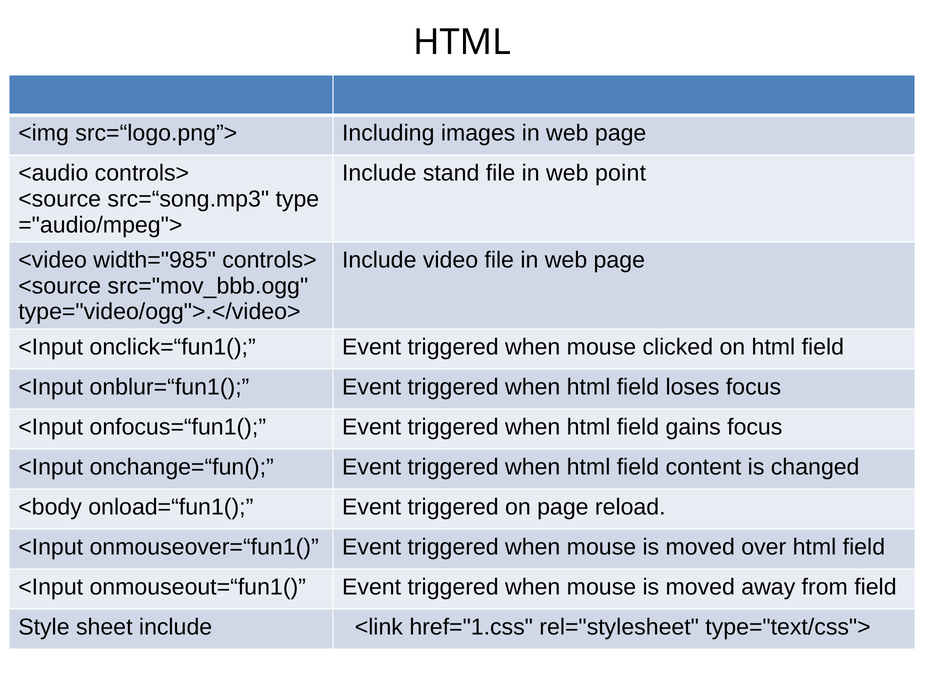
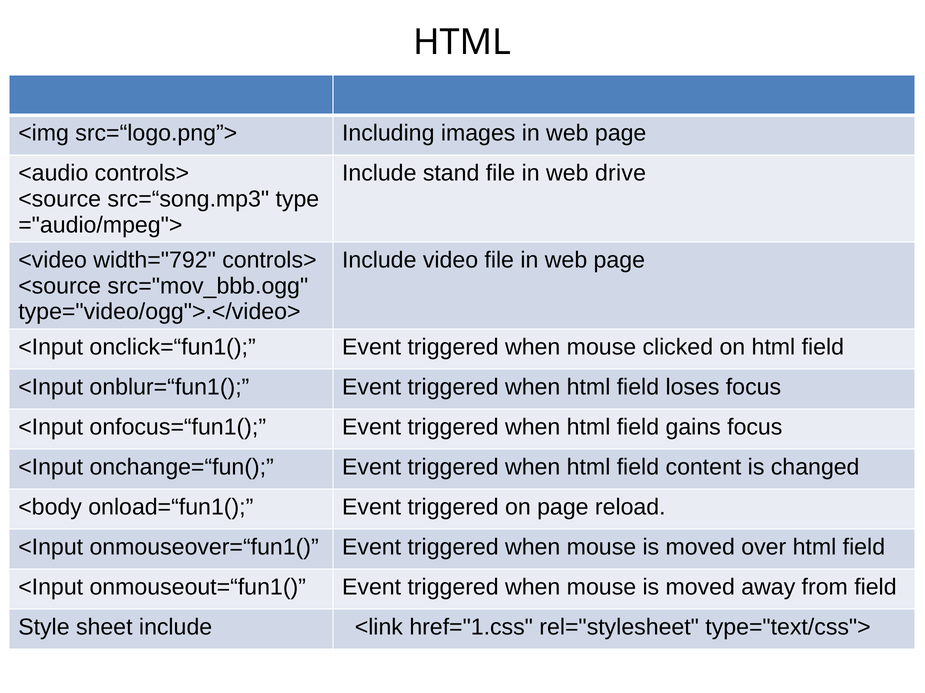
point: point -> drive (621, 173)
width="985: width="985 -> width="792 (155, 260)
